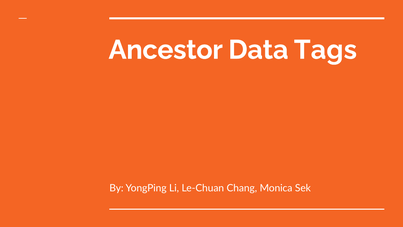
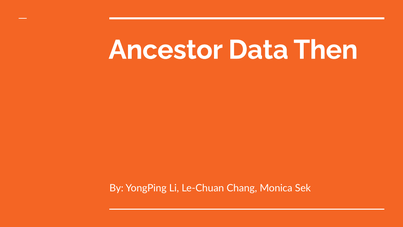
Tags: Tags -> Then (326, 50)
